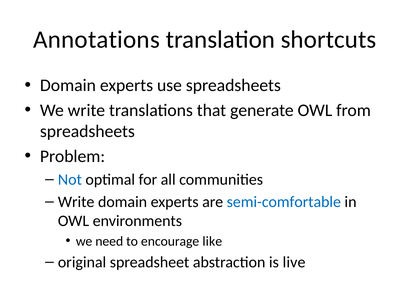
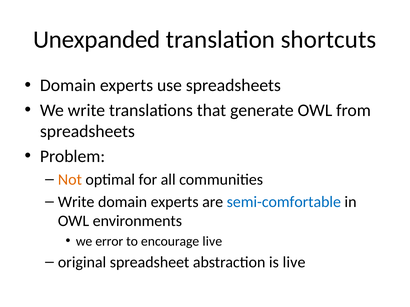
Annotations: Annotations -> Unexpanded (97, 40)
Not colour: blue -> orange (70, 180)
need: need -> error (109, 242)
encourage like: like -> live (212, 242)
